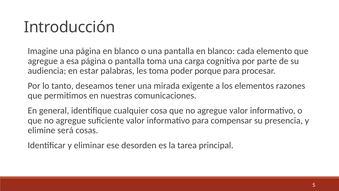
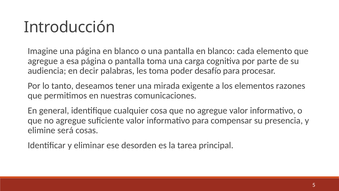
estar: estar -> decir (89, 71)
porque: porque -> desafío (208, 71)
